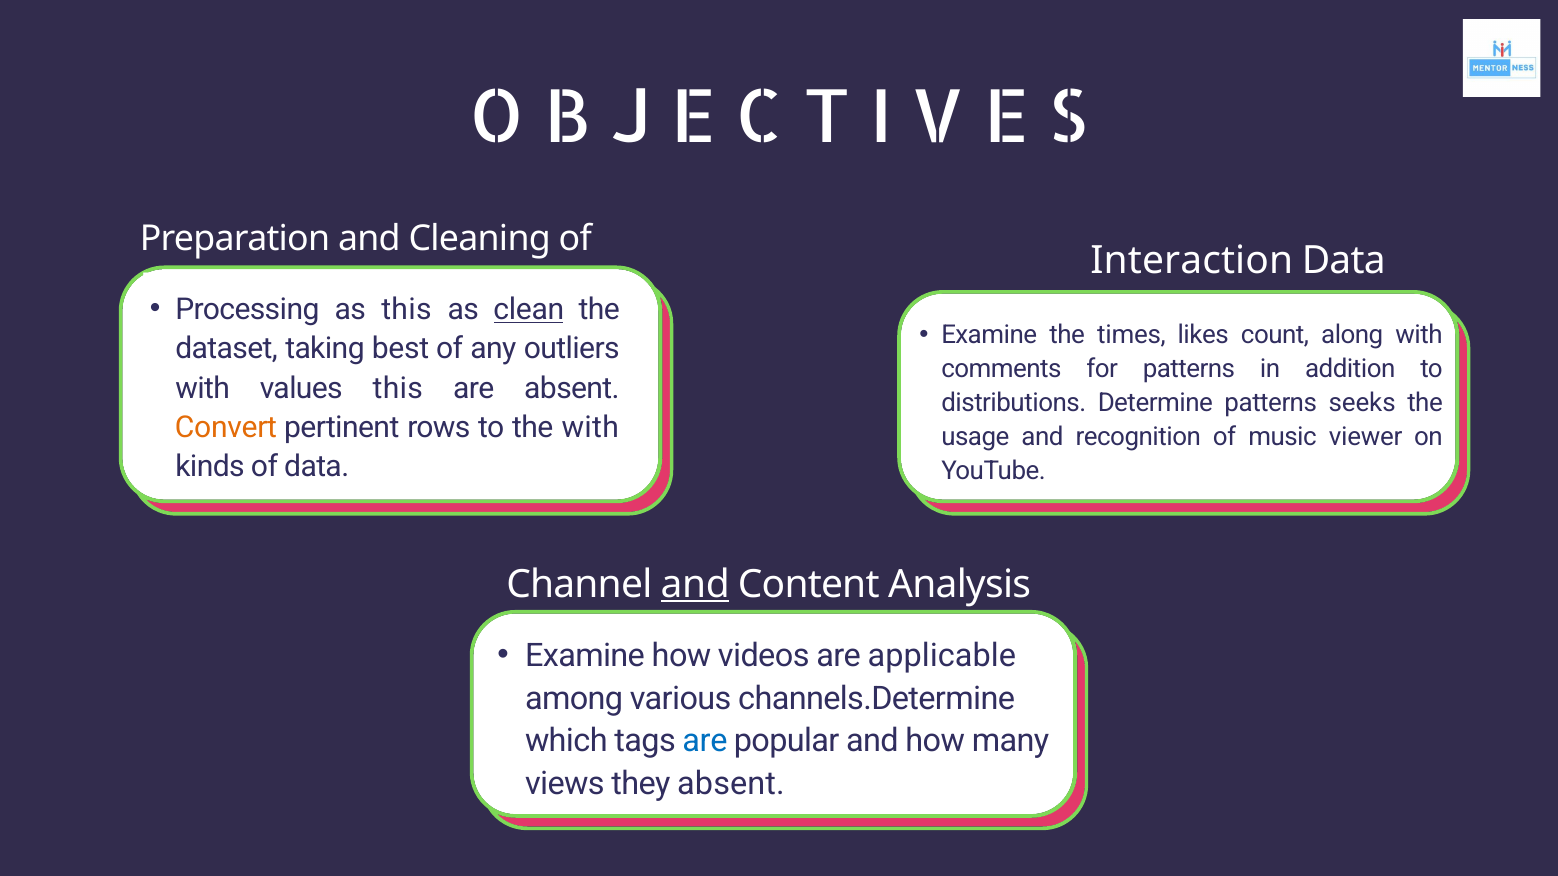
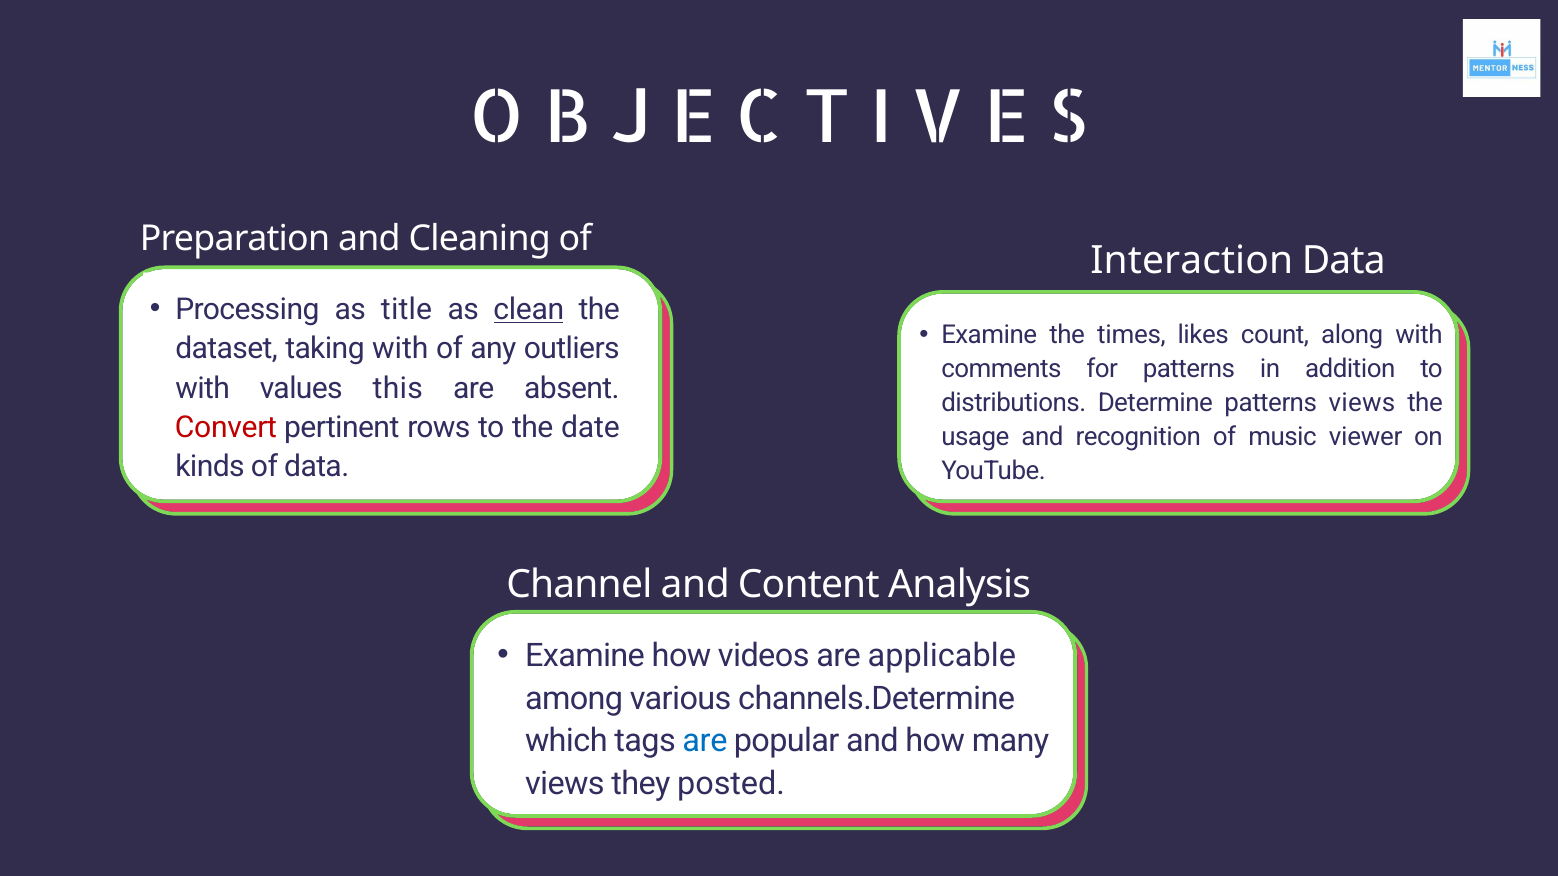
as this: this -> title (407, 310)
taking best: best -> with (400, 349)
patterns seeks: seeks -> views (1362, 403)
Convert colour: orange -> red (226, 428)
the with: with -> date (590, 428)
and underline: present -> none (695, 585)
they absent: absent -> posted (731, 784)
